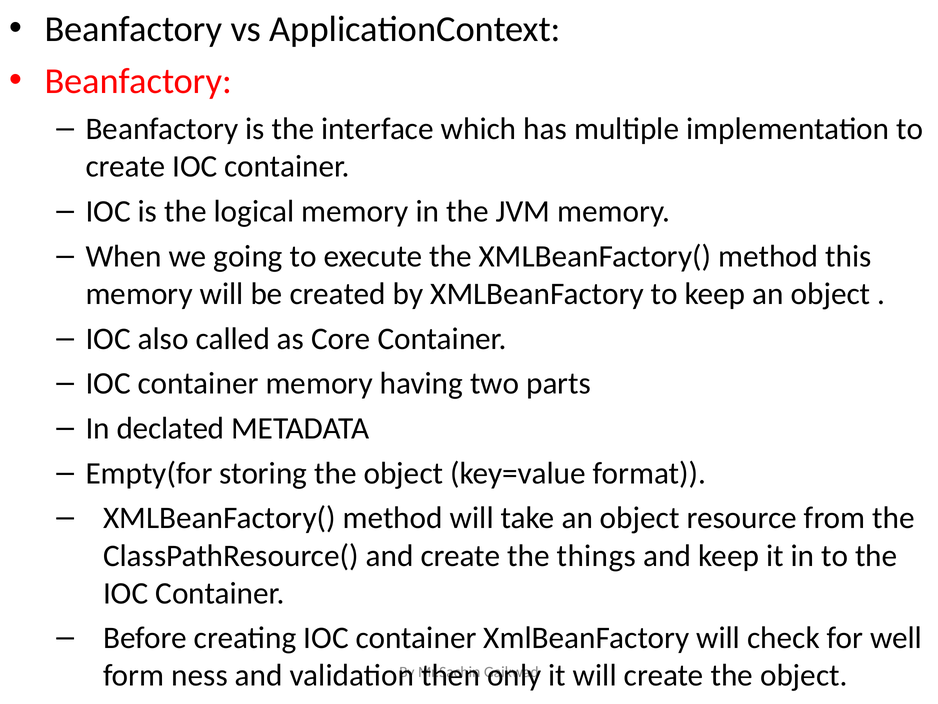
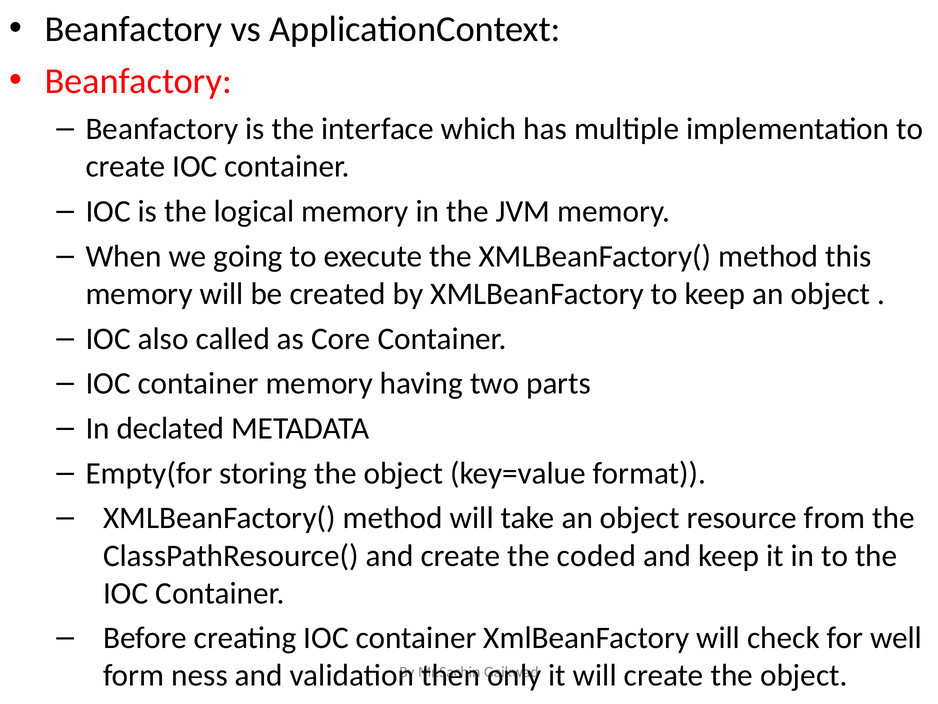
things: things -> coded (596, 555)
